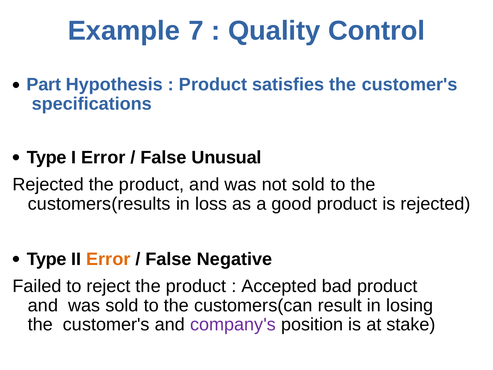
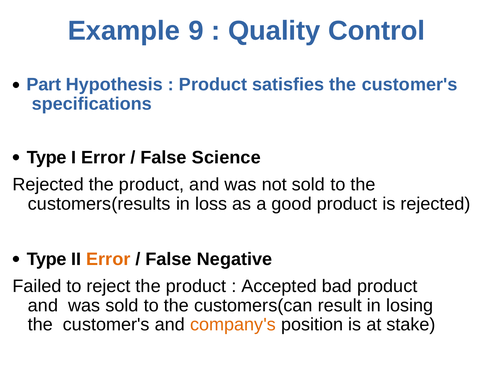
7: 7 -> 9 (196, 31)
Unusual: Unusual -> Science (226, 158)
company's colour: purple -> orange (233, 325)
